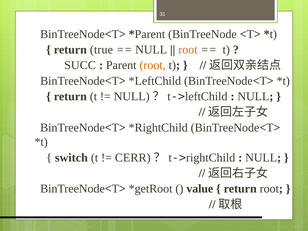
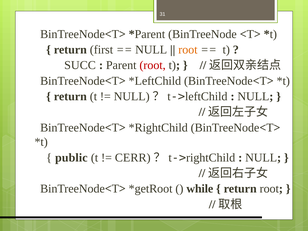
true: true -> first (101, 50)
root colour: orange -> red (153, 65)
switch: switch -> public (71, 158)
value: value -> while (200, 189)
